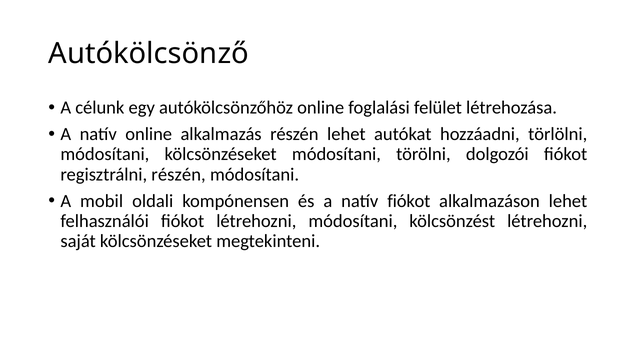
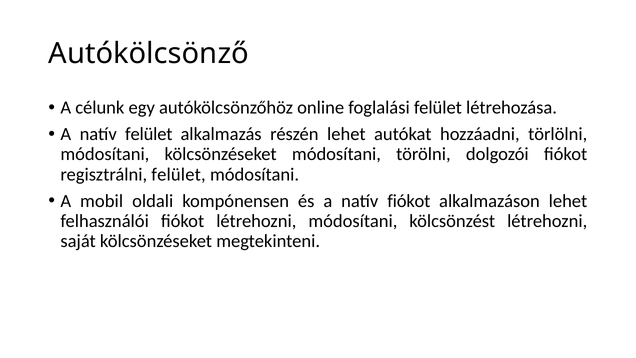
natív online: online -> felület (149, 134)
regisztrálni részén: részén -> felület (178, 174)
